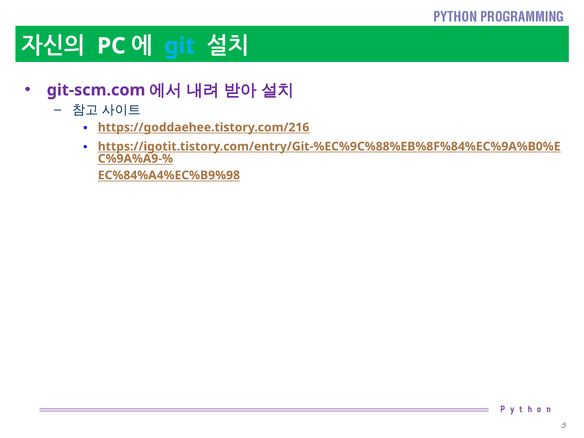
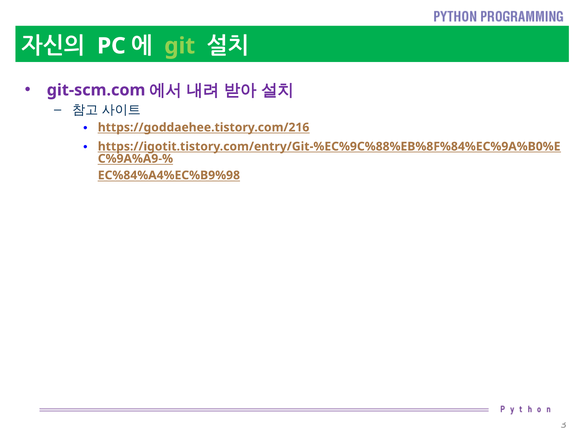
git colour: light blue -> light green (180, 46)
